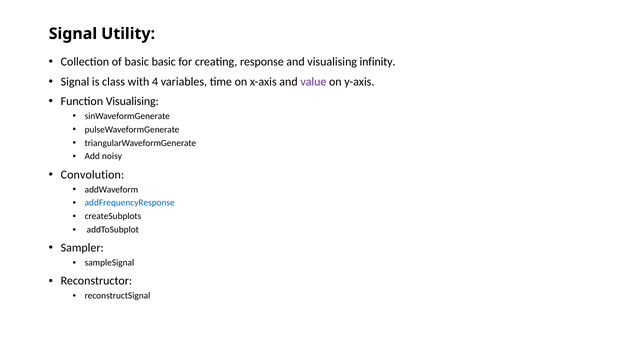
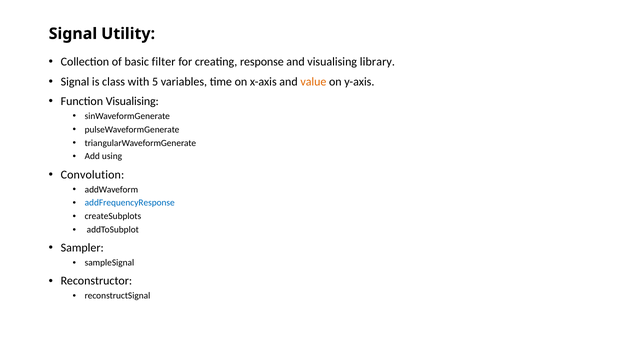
basic basic: basic -> filter (164, 62)
infinity: infinity -> library (377, 62)
4: 4 -> 5 (155, 81)
value colour: purple -> orange (313, 81)
noisy: noisy -> using (112, 156)
